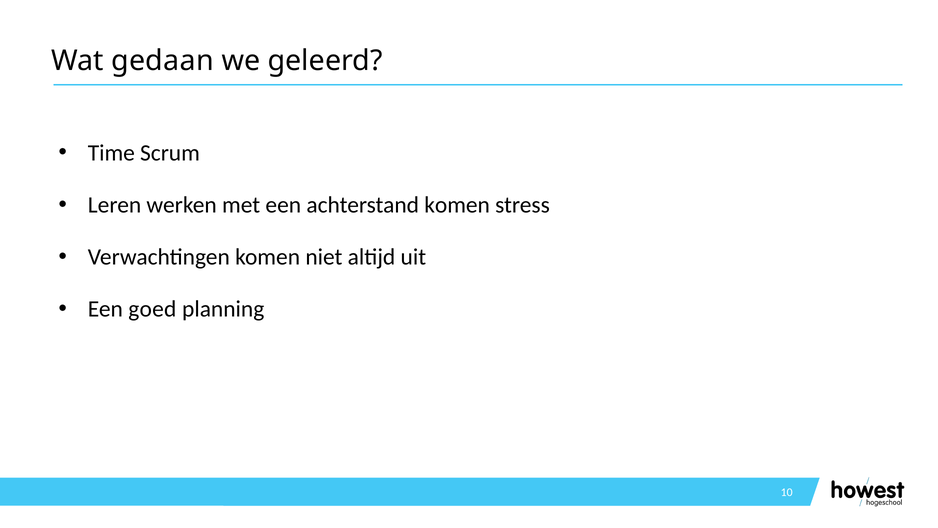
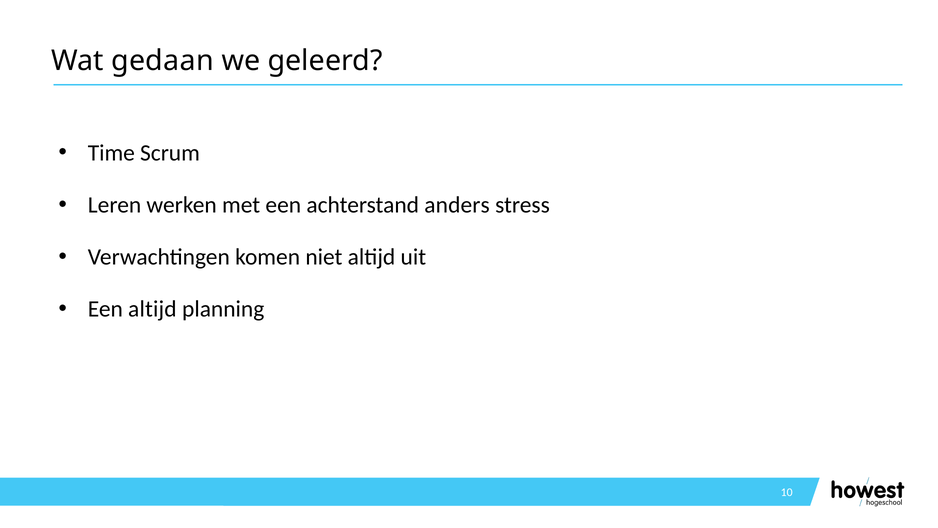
achterstand komen: komen -> anders (457, 205)
Een goed: goed -> altijd (152, 309)
